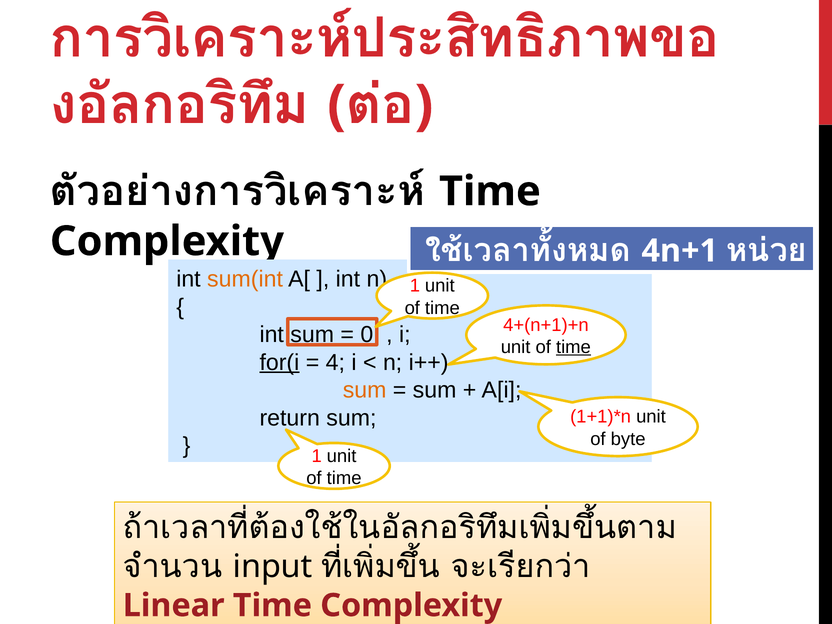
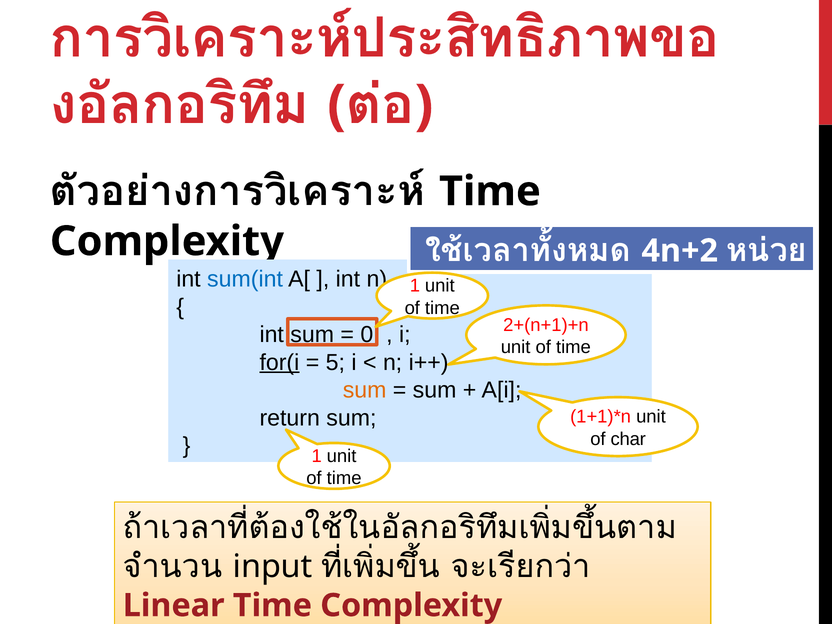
4n+1: 4n+1 -> 4n+2 (680, 251)
sum(int colour: orange -> blue (245, 279)
4+(n+1)+n: 4+(n+1)+n -> 2+(n+1)+n (546, 325)
time underline: present -> none (573, 347)
4: 4 -> 5 (335, 362)
byte: byte -> char (628, 439)
